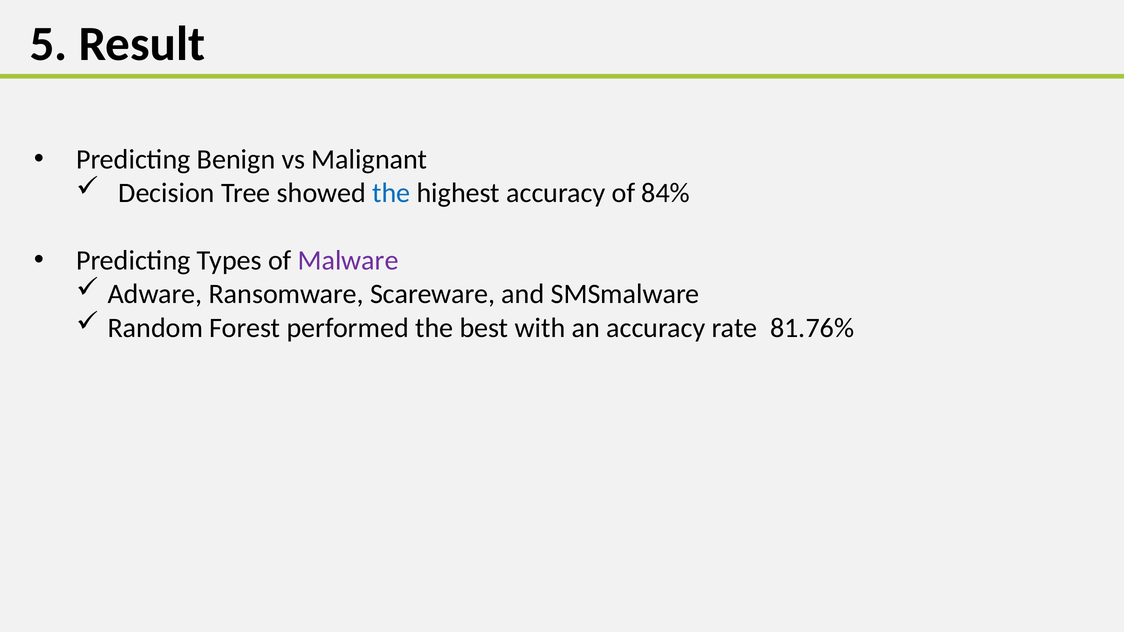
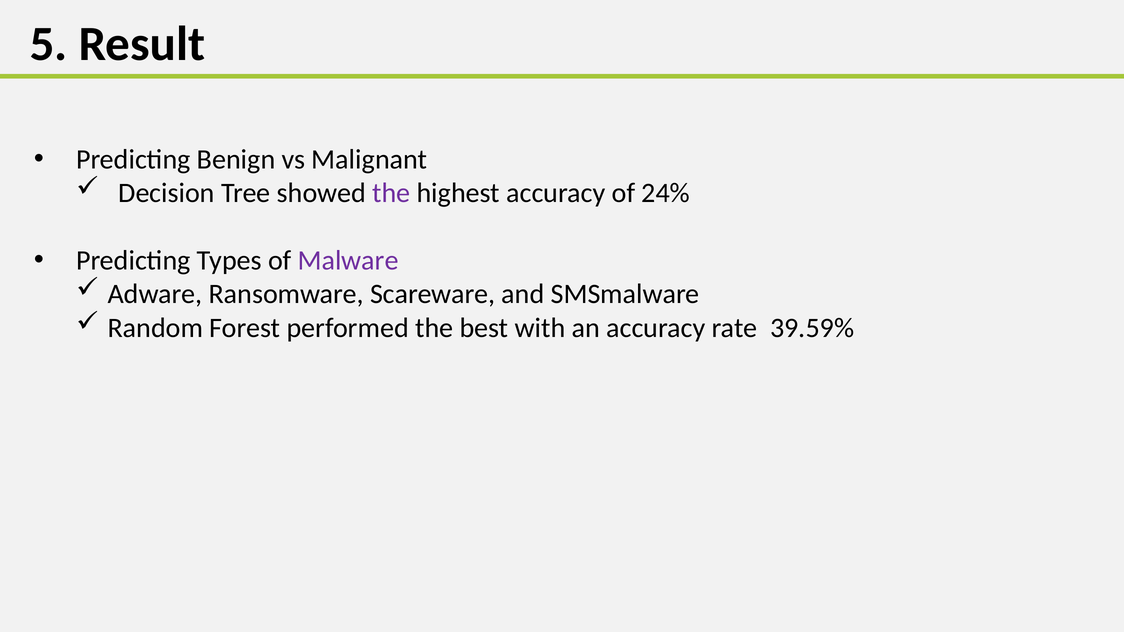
the colour: blue -> purple (391, 193)
84%: 84% -> 24% (666, 193)
81.76%: 81.76% -> 39.59% (812, 328)
